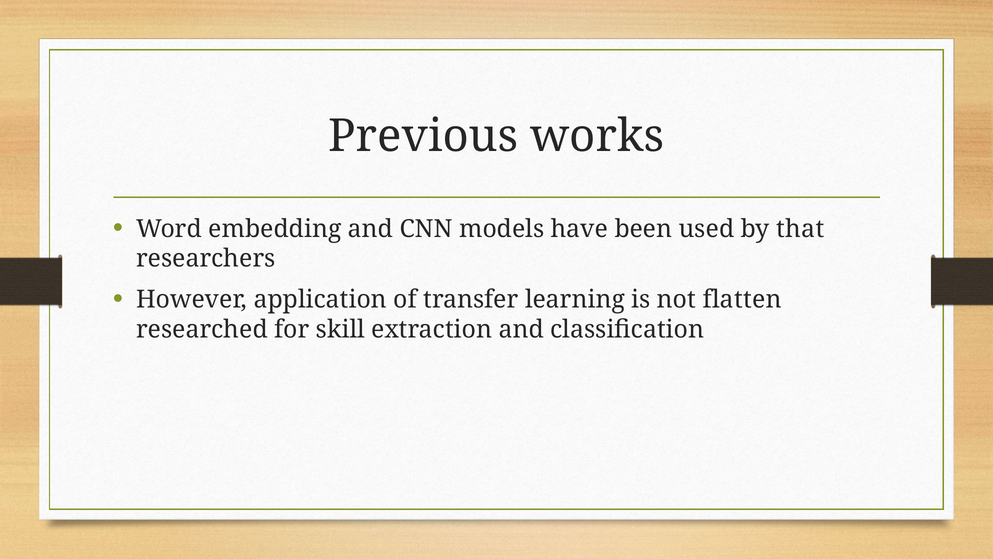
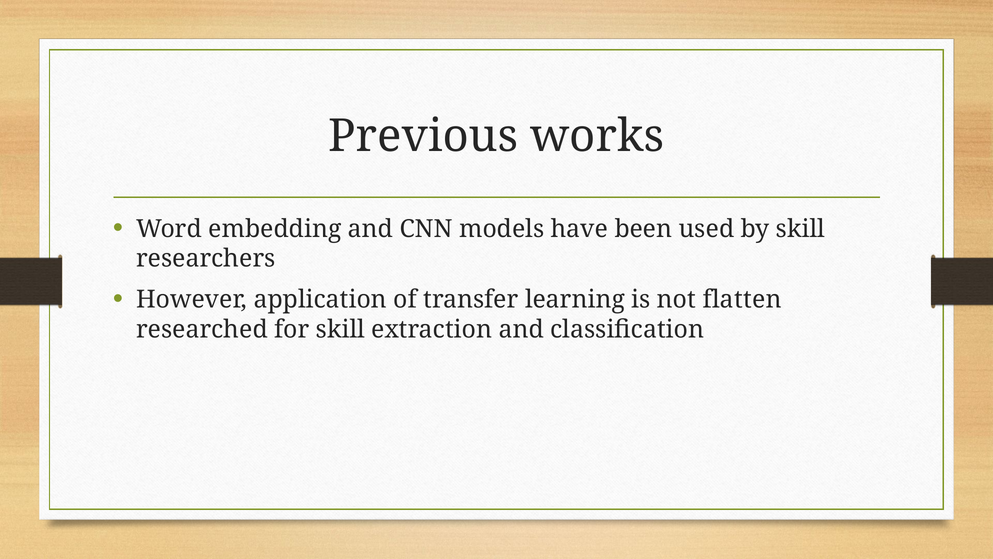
by that: that -> skill (800, 229)
